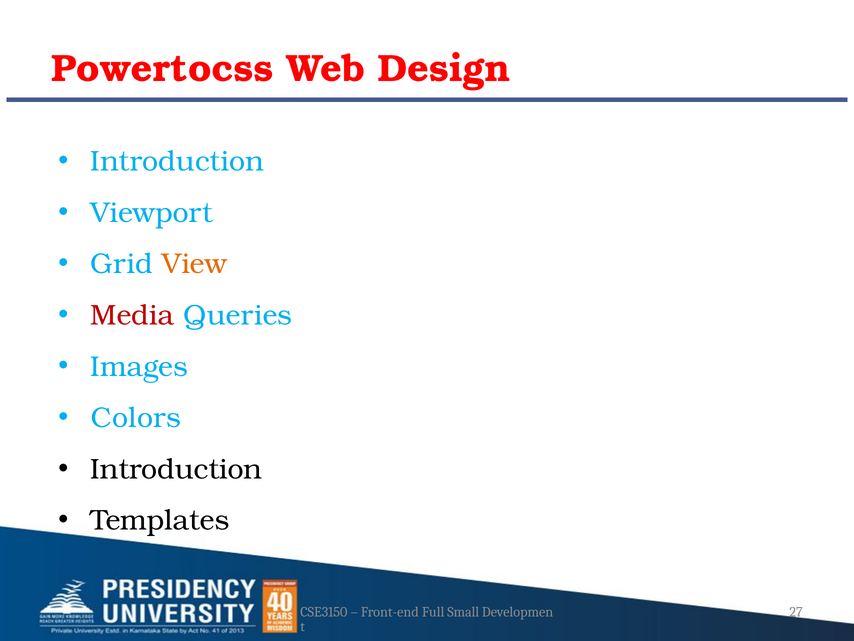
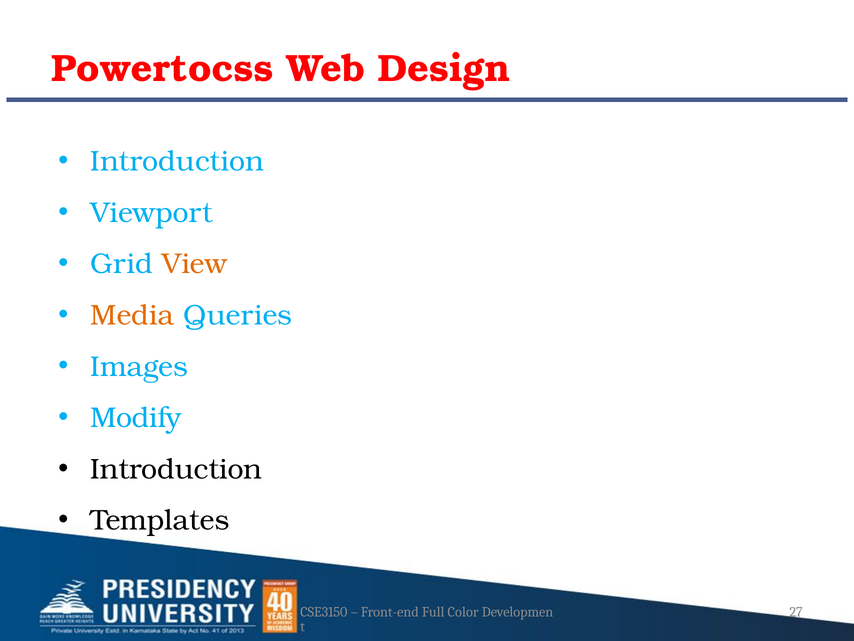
Media colour: red -> orange (132, 315)
Colors: Colors -> Modify (136, 418)
Small: Small -> Color (463, 612)
